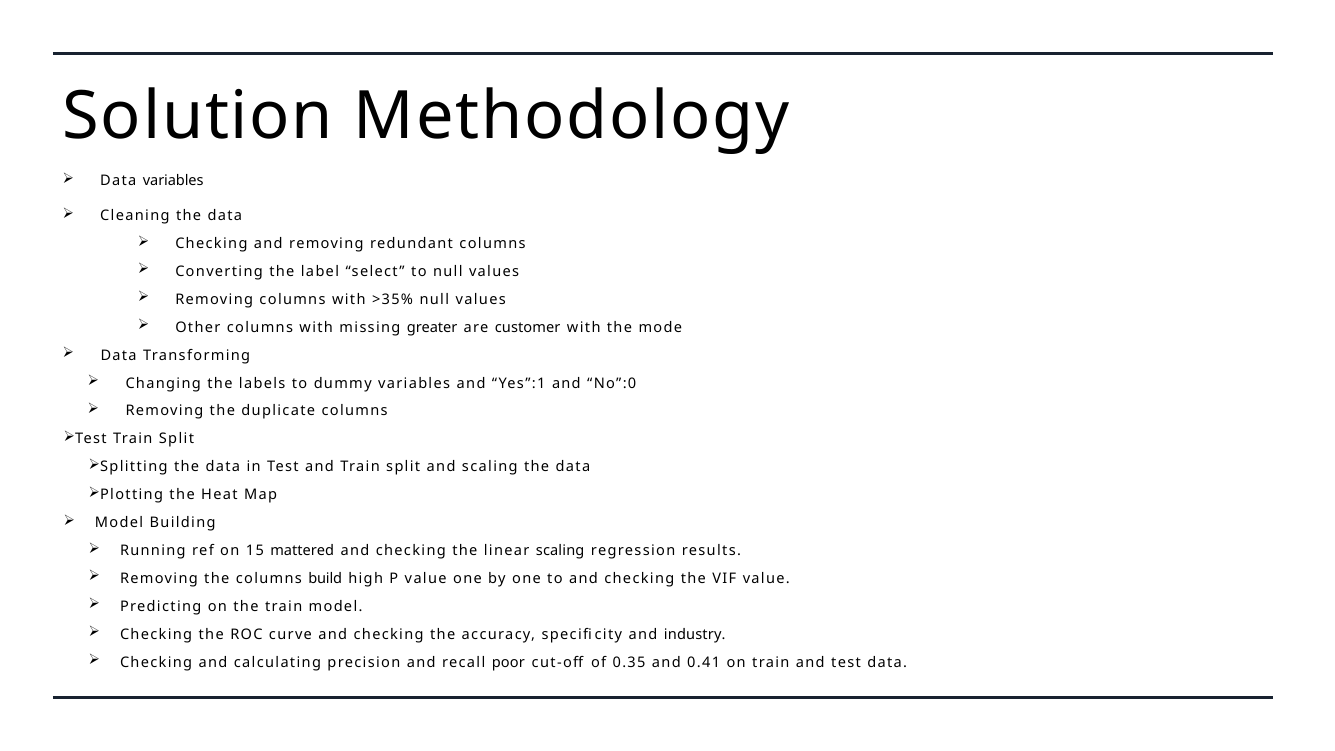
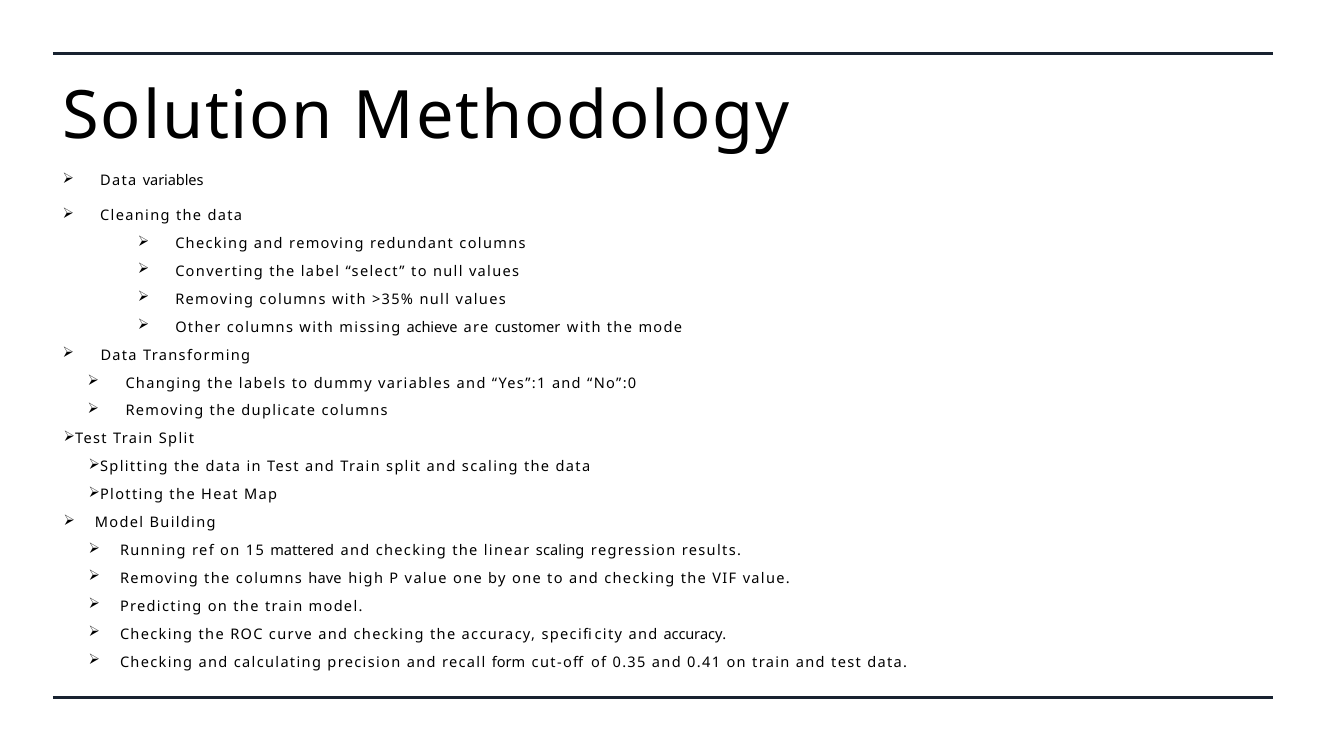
greater: greater -> achieve (432, 327)
build: build -> have (325, 579)
and industry: industry -> accuracy (695, 634)
poor: poor -> form (508, 662)
